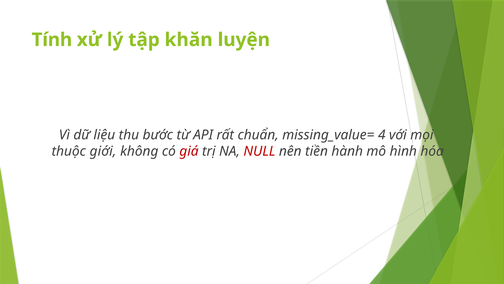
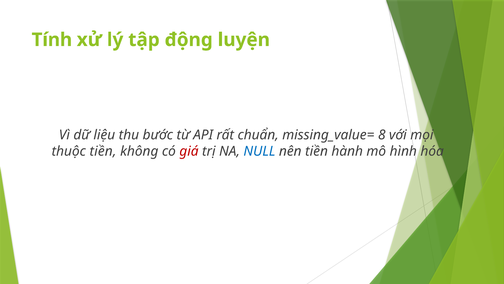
khăn: khăn -> động (189, 40)
4: 4 -> 8 (382, 135)
thuộc giới: giới -> tiền (103, 151)
NULL colour: red -> blue (259, 151)
